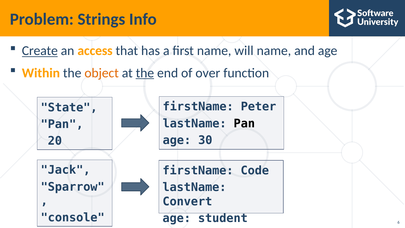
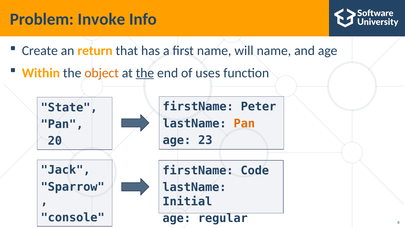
Strings: Strings -> Invoke (101, 19)
Create underline: present -> none (40, 51)
access: access -> return (95, 51)
over: over -> uses (208, 73)
Pan colour: black -> orange (244, 123)
30: 30 -> 23 (205, 140)
Convert: Convert -> Initial (187, 201)
student: student -> regular (223, 218)
